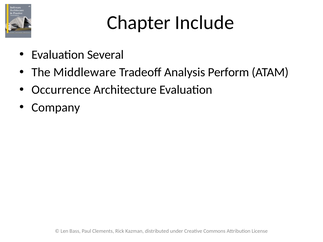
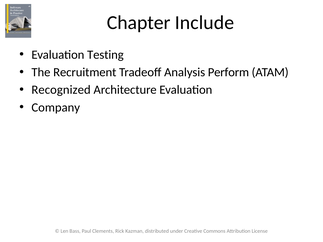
Several: Several -> Testing (105, 55)
Middleware: Middleware -> Recruitment (85, 72)
Occurrence: Occurrence -> Recognized (61, 90)
